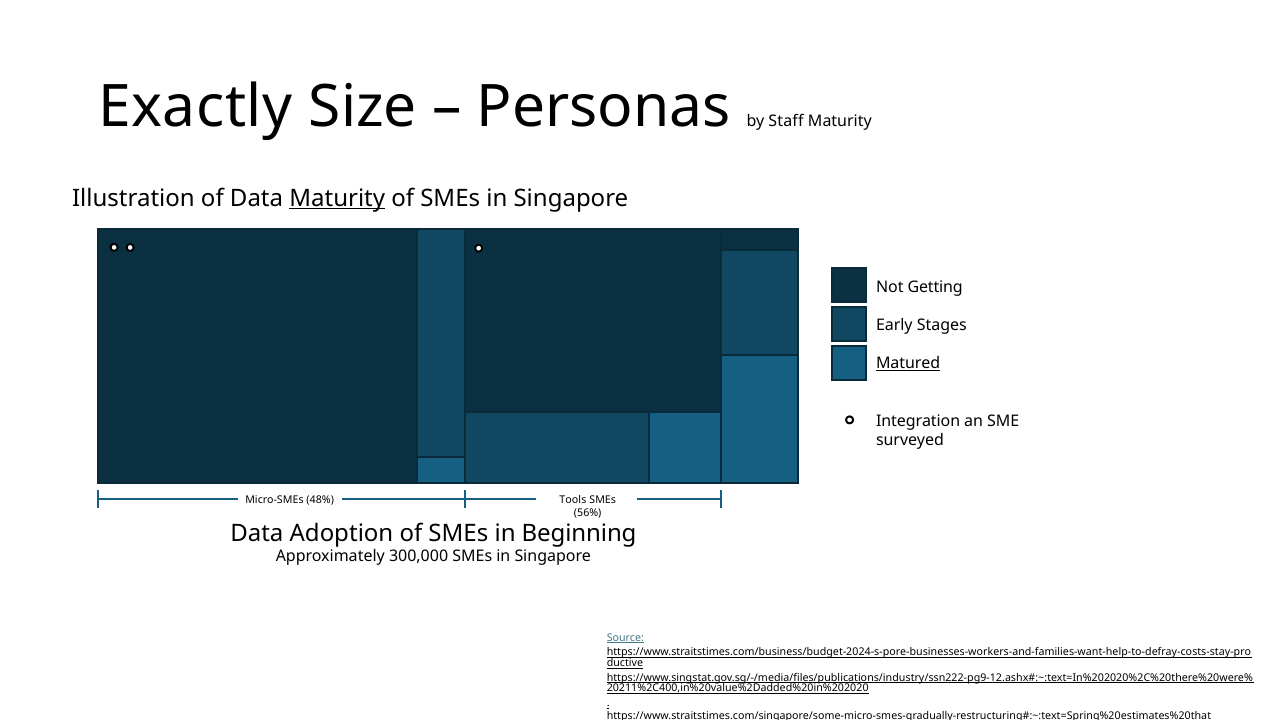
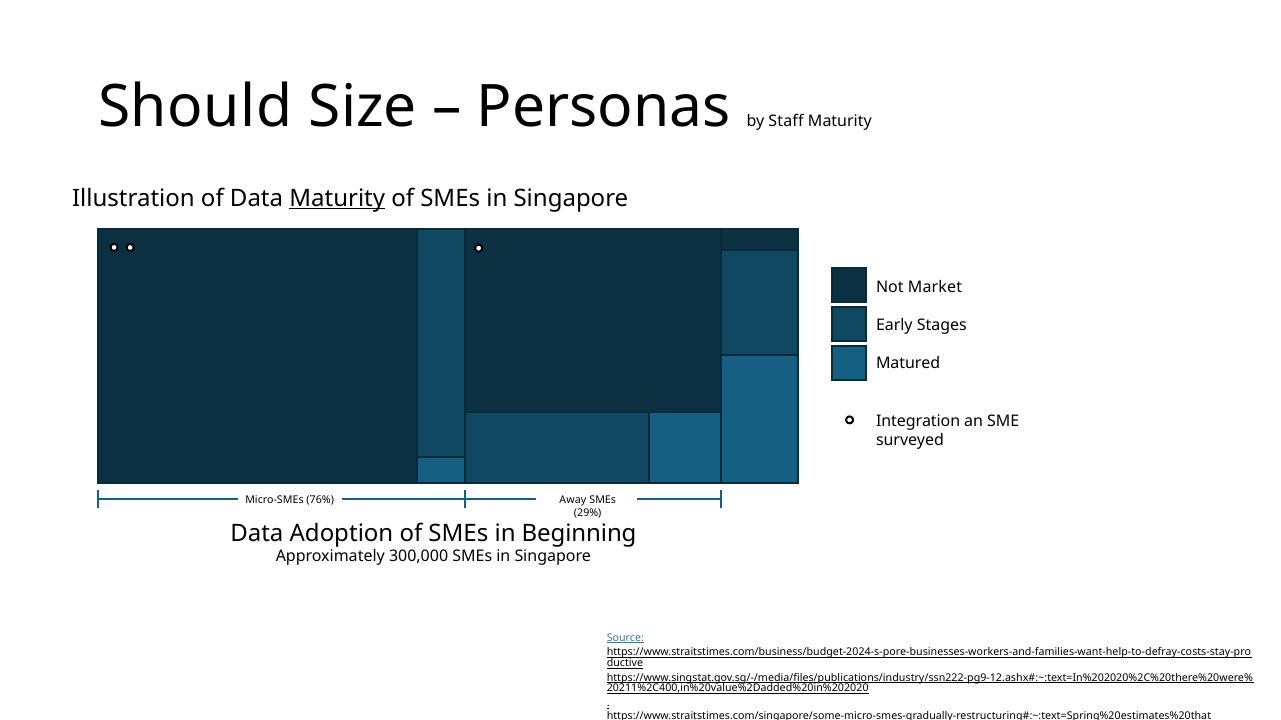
Exactly: Exactly -> Should (195, 108)
Getting: Getting -> Market (935, 287)
Matured underline: present -> none (908, 364)
48%: 48% -> 76% (320, 500)
Tools: Tools -> Away (573, 501)
56%: 56% -> 29% (588, 513)
